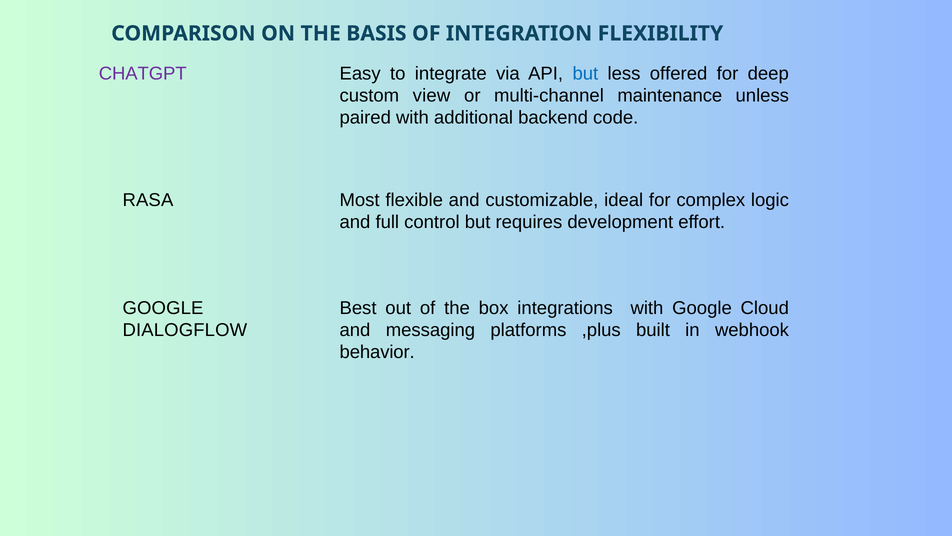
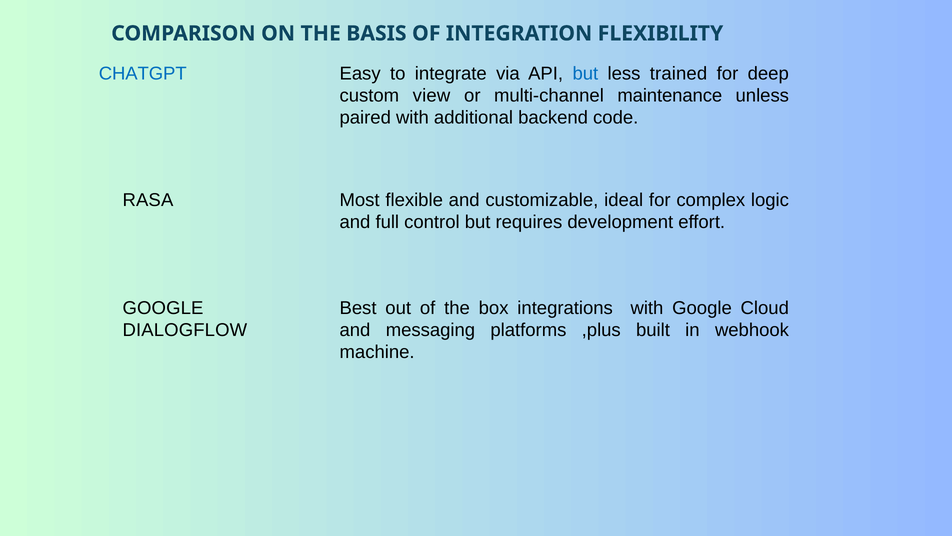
CHATGPT colour: purple -> blue (143, 74)
offered: offered -> trained (679, 74)
behavior: behavior -> machine (377, 352)
